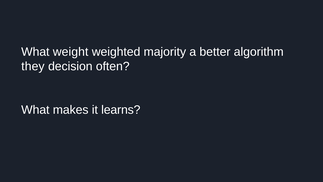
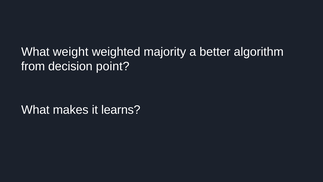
they: they -> from (33, 66)
often: often -> point (113, 66)
